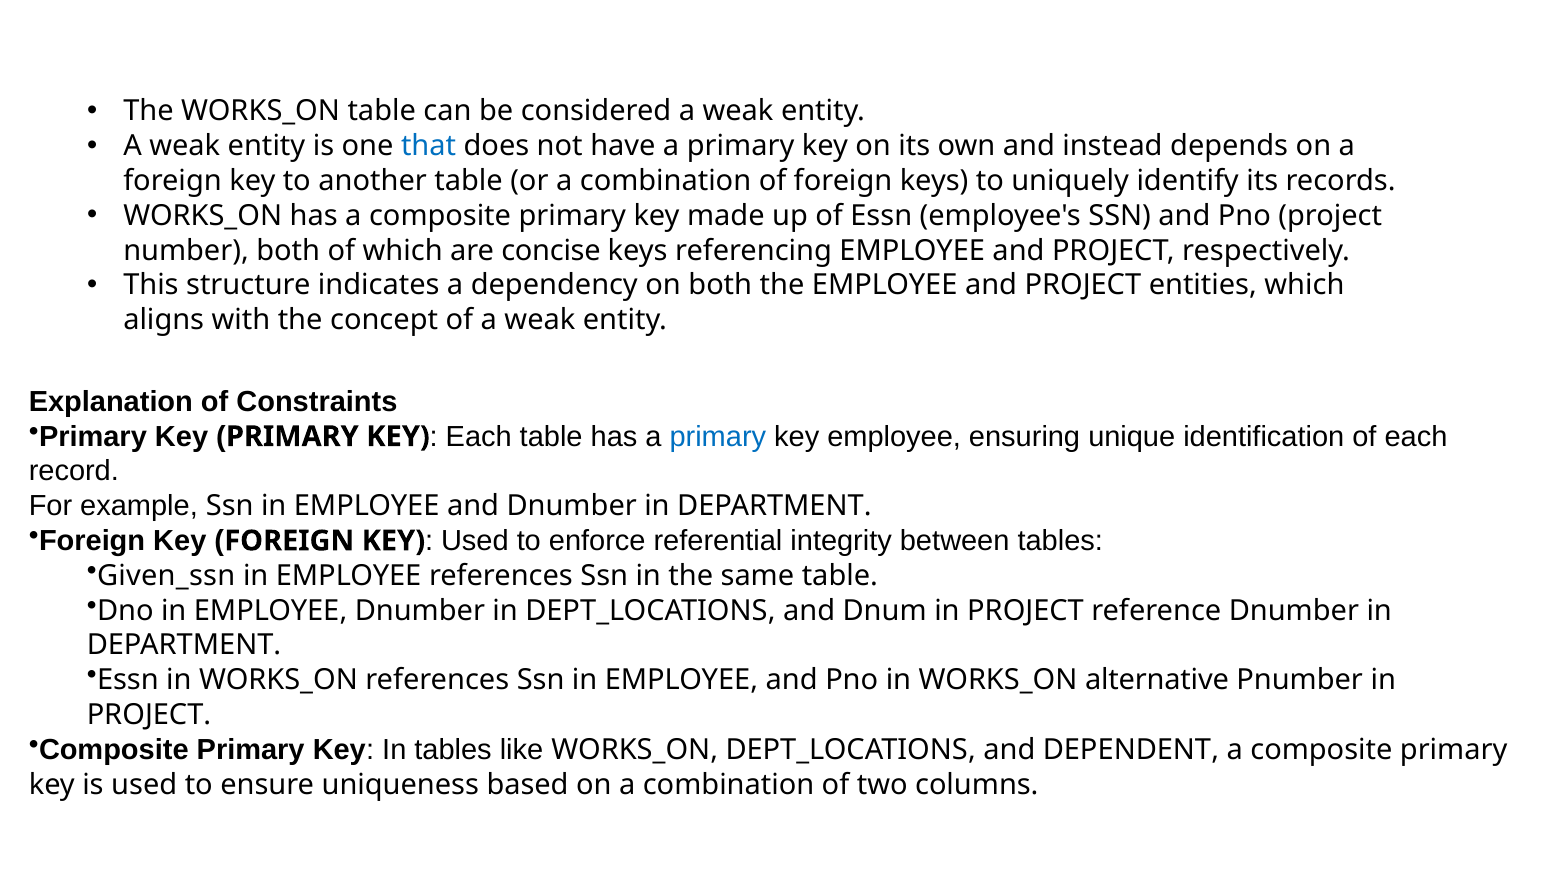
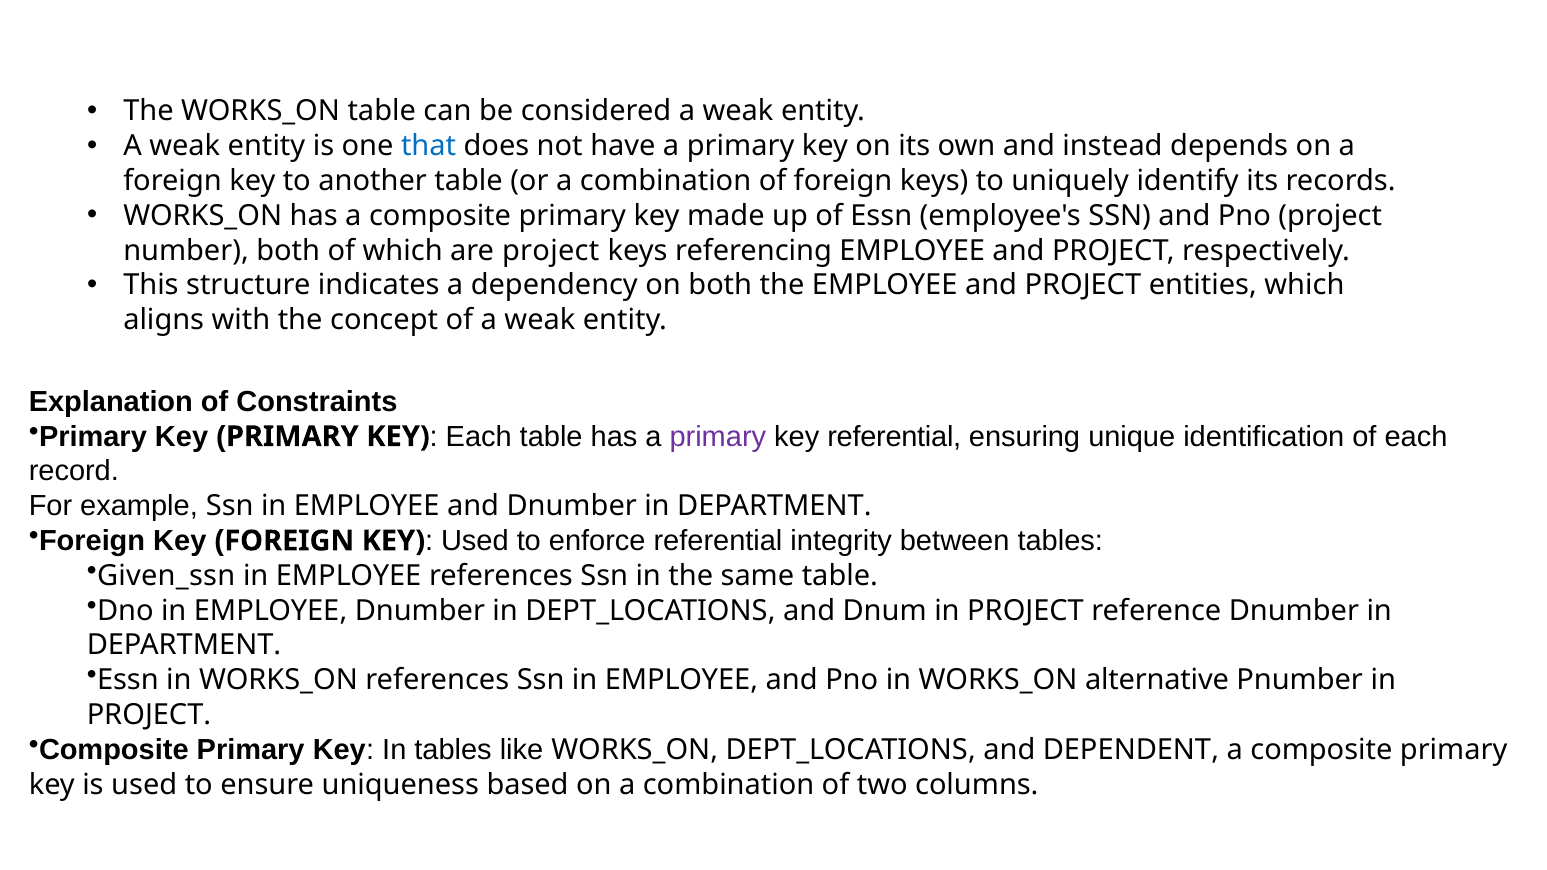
are concise: concise -> project (551, 251)
primary colour: blue -> purple (718, 437)
key employee: employee -> referential (894, 437)
